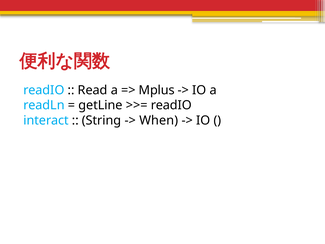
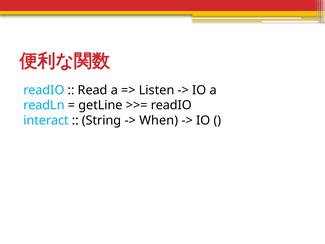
Mplus: Mplus -> Listen (157, 90)
